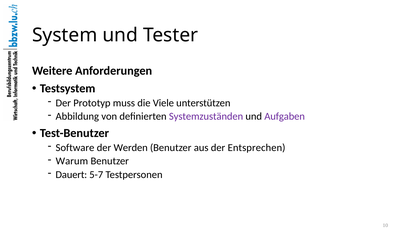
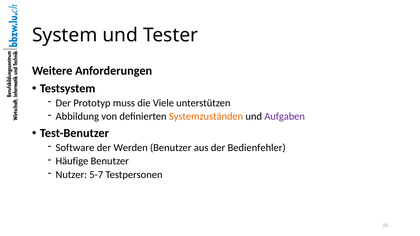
Systemzuständen colour: purple -> orange (206, 117)
Entsprechen: Entsprechen -> Bedienfehler (257, 148)
Warum: Warum -> Häufige (72, 161)
Dauert: Dauert -> Nutzer (71, 175)
